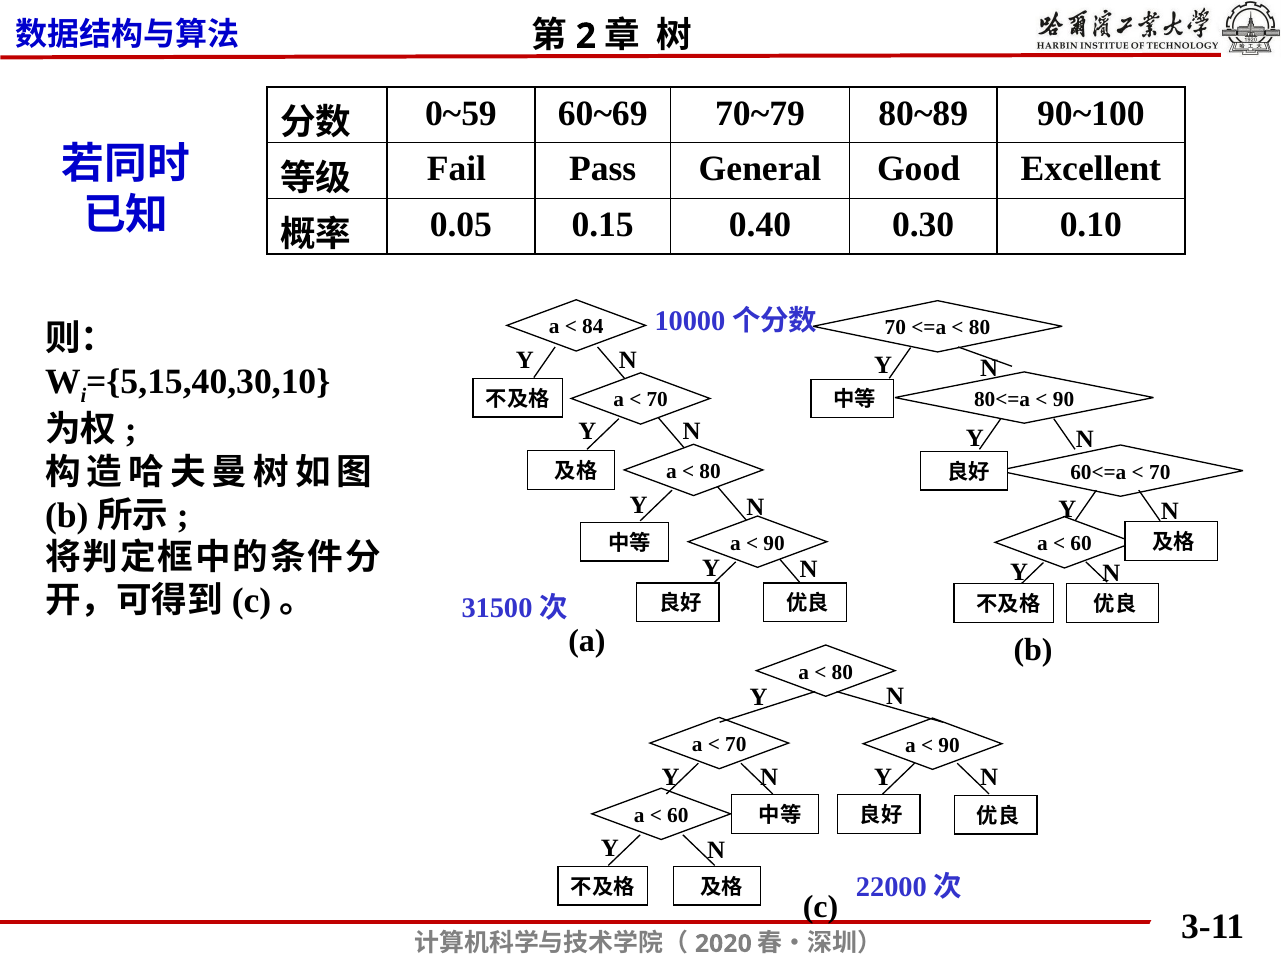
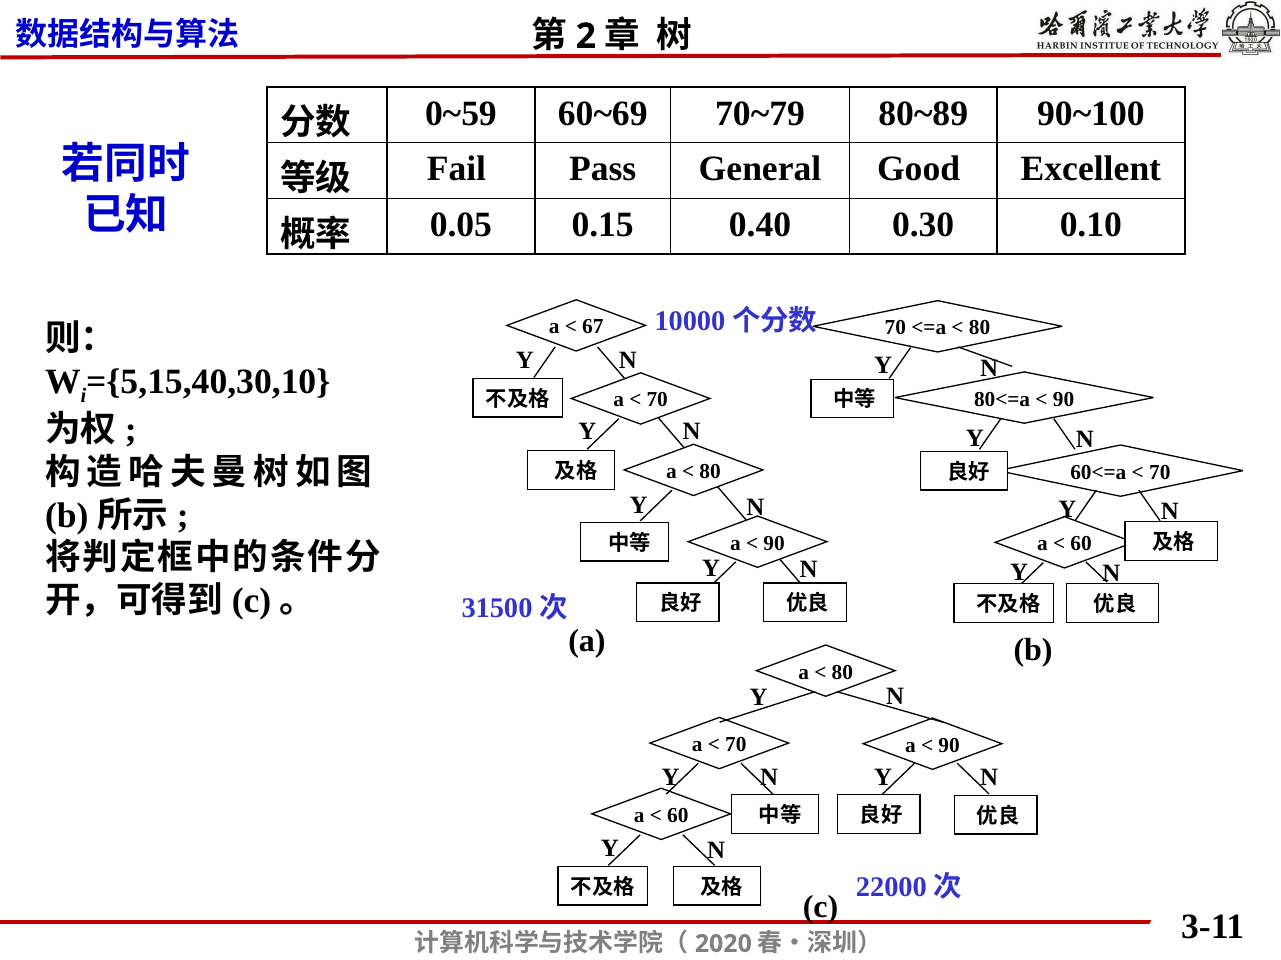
84: 84 -> 67 (593, 327)
